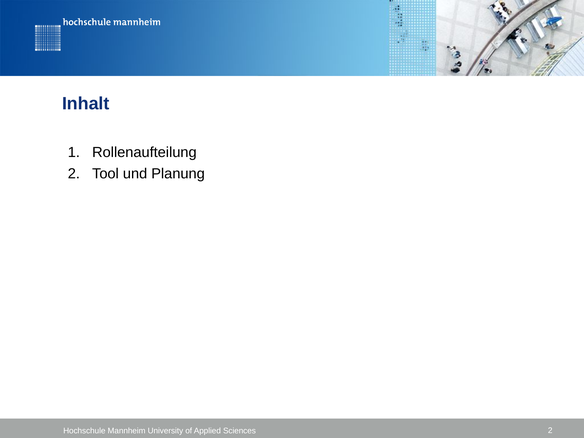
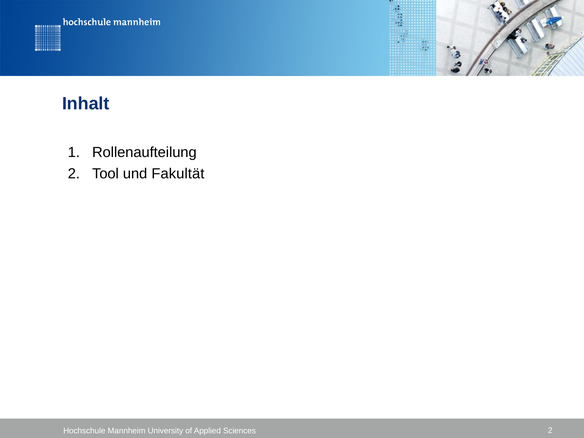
Planung: Planung -> Fakultät (178, 174)
